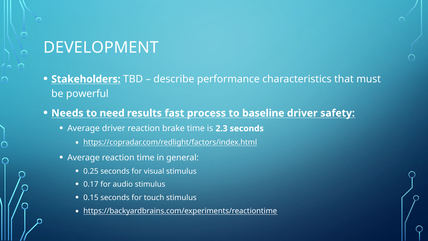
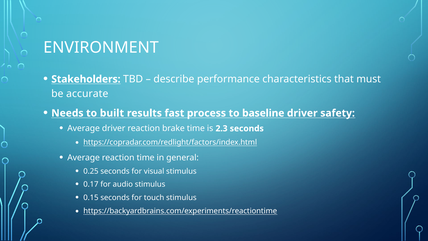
DEVELOPMENT: DEVELOPMENT -> ENVIRONMENT (101, 48)
powerful: powerful -> accurate (87, 94)
need: need -> built (112, 113)
